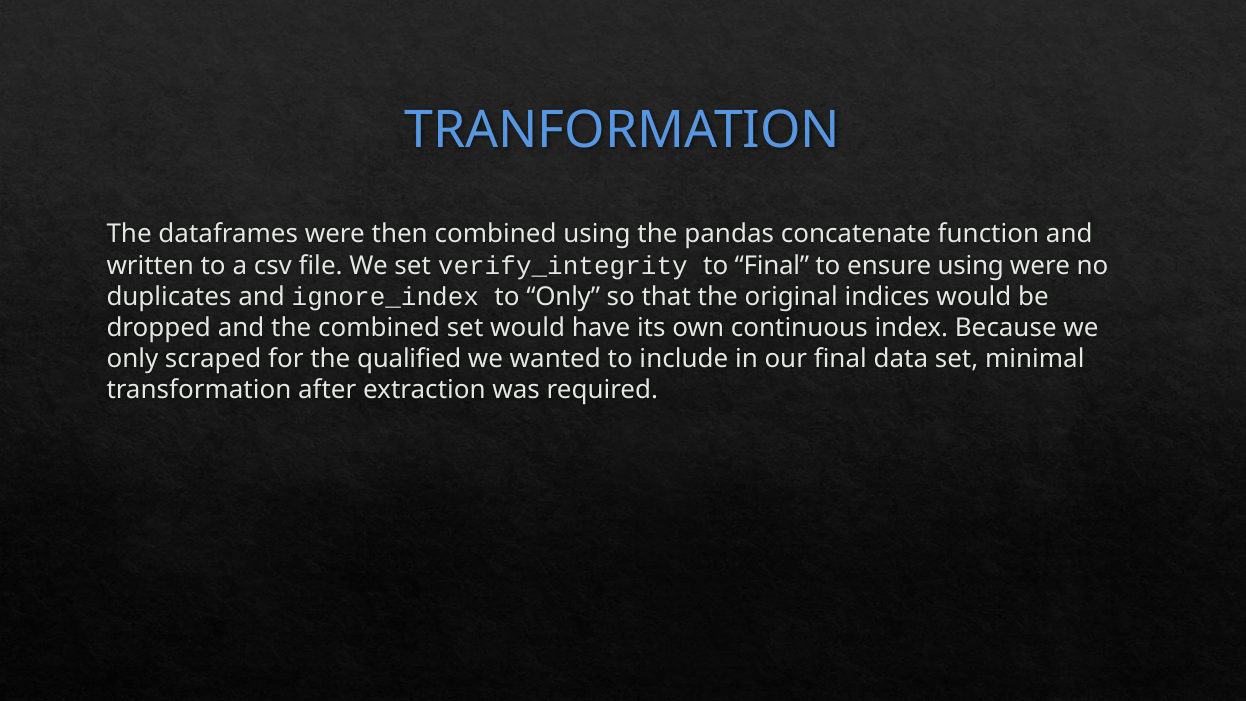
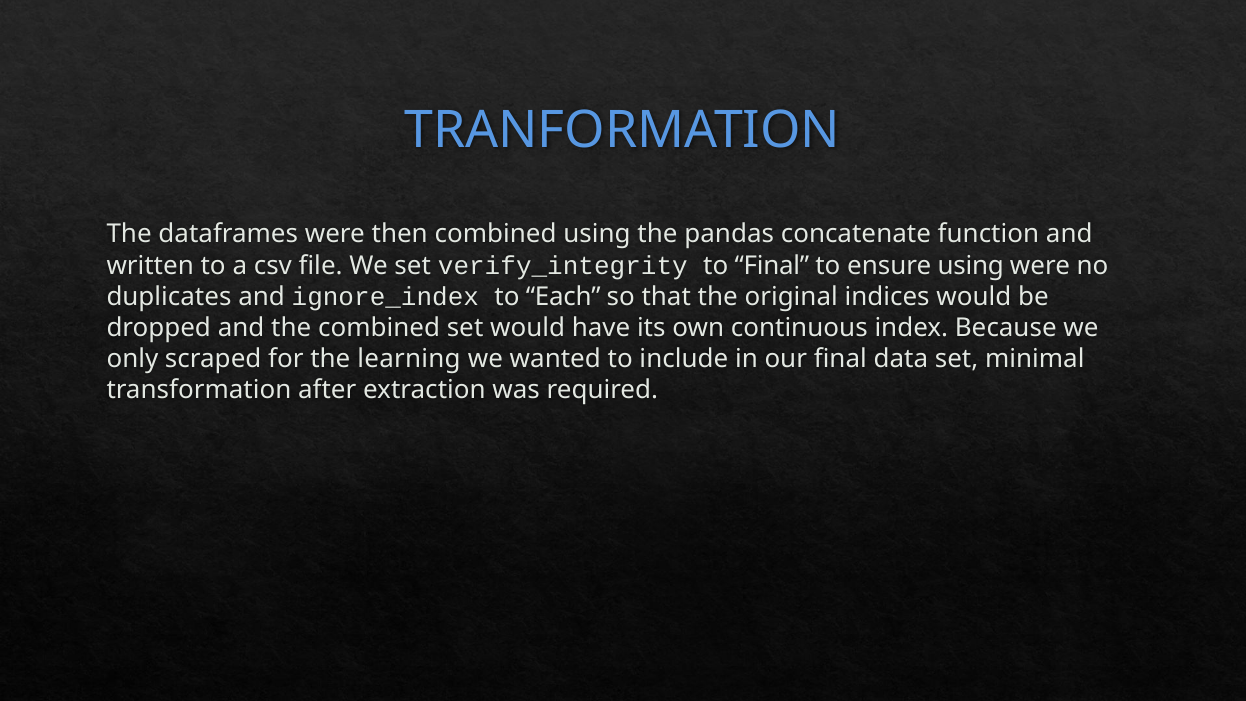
to Only: Only -> Each (563, 297)
qualified: qualified -> learning (409, 359)
